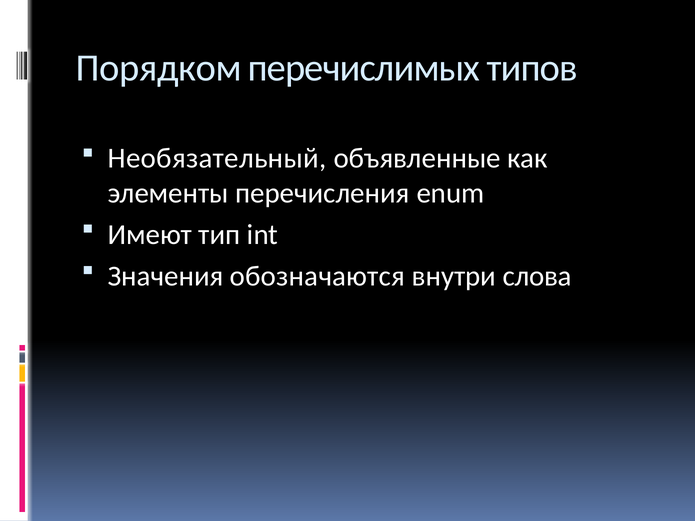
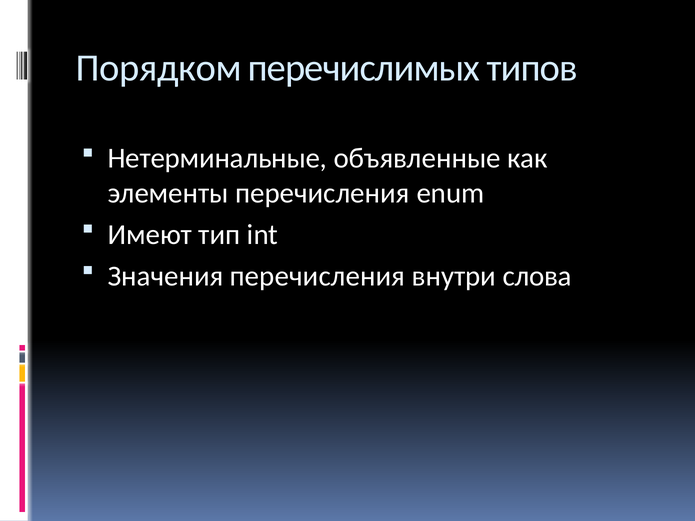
Необязательный: Необязательный -> Нетерминальные (217, 158)
Значения обозначаются: обозначаются -> перечисления (317, 276)
